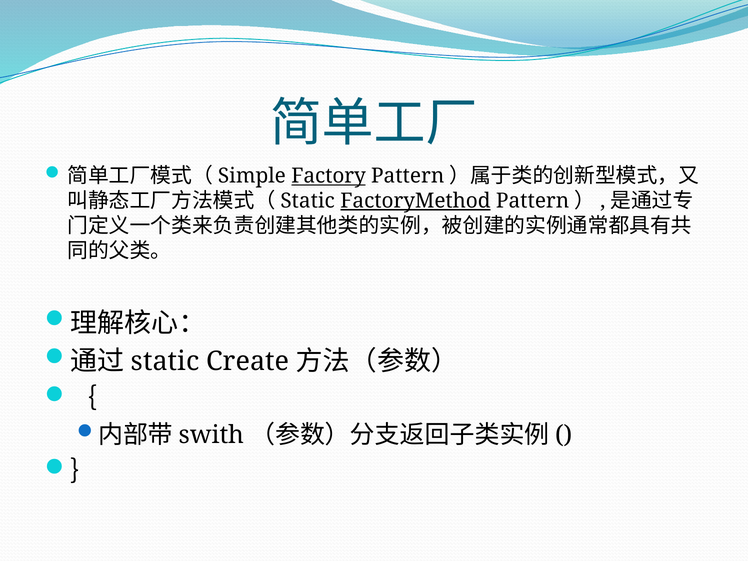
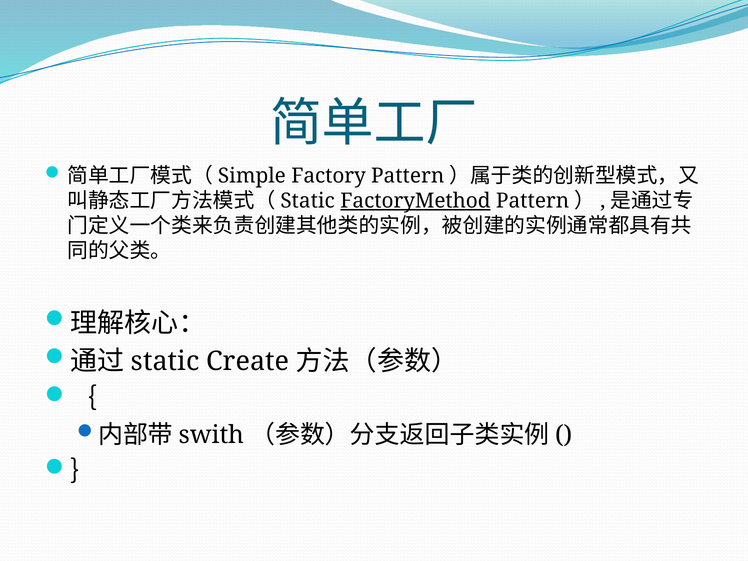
Factory underline: present -> none (329, 176)
